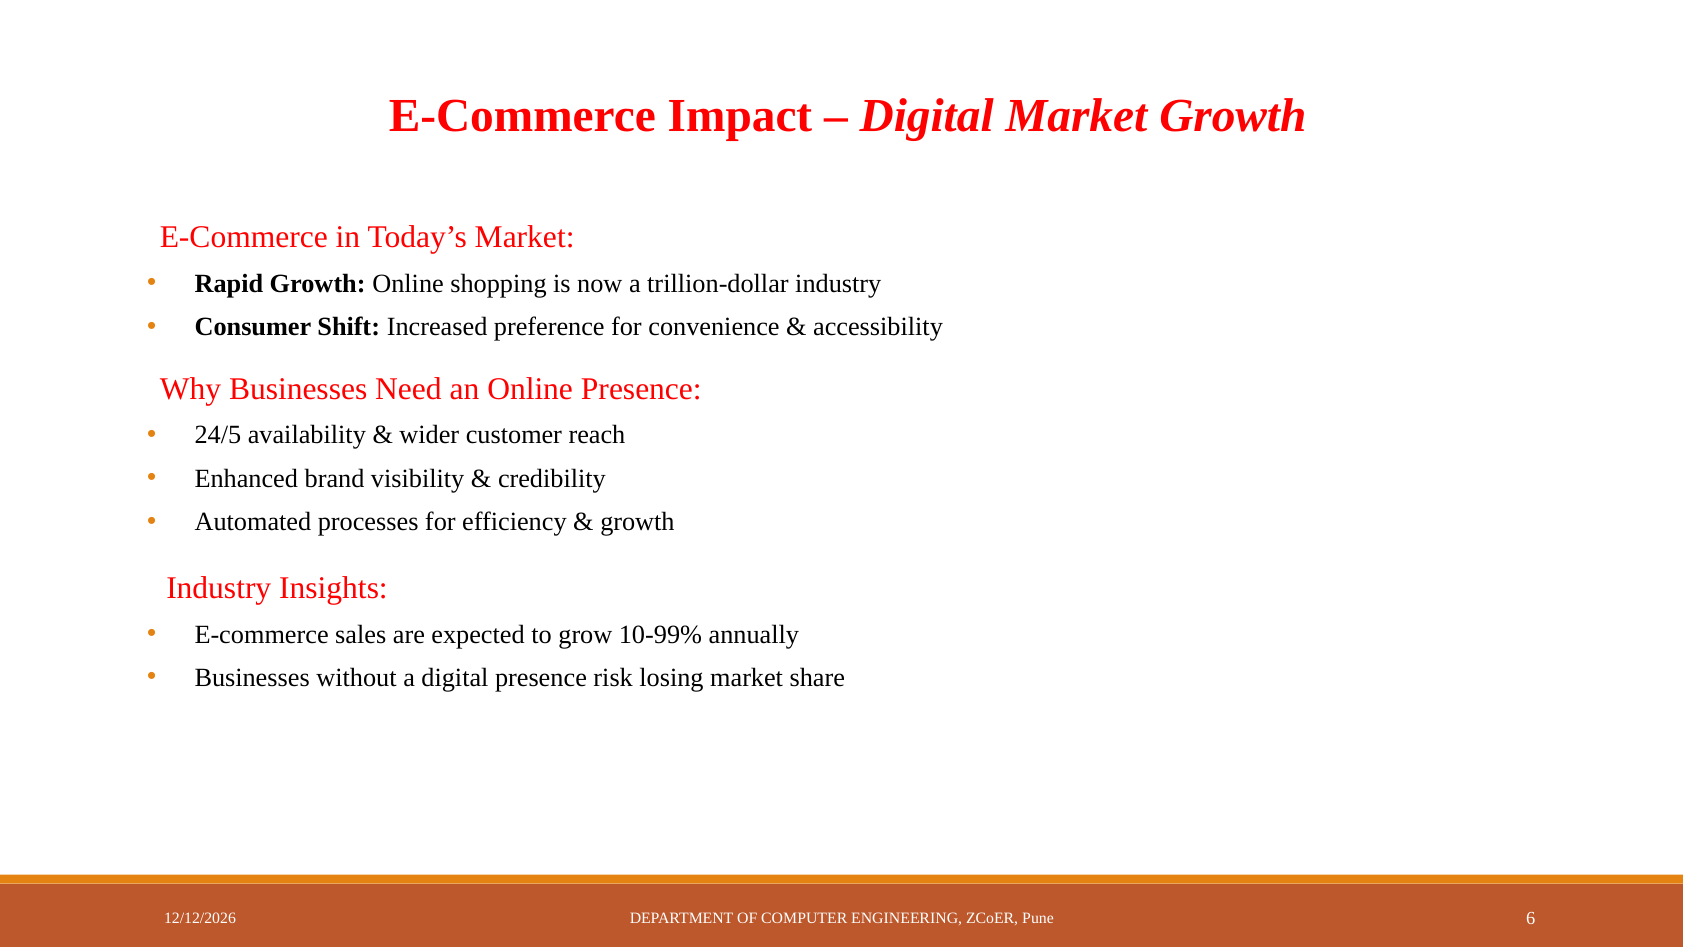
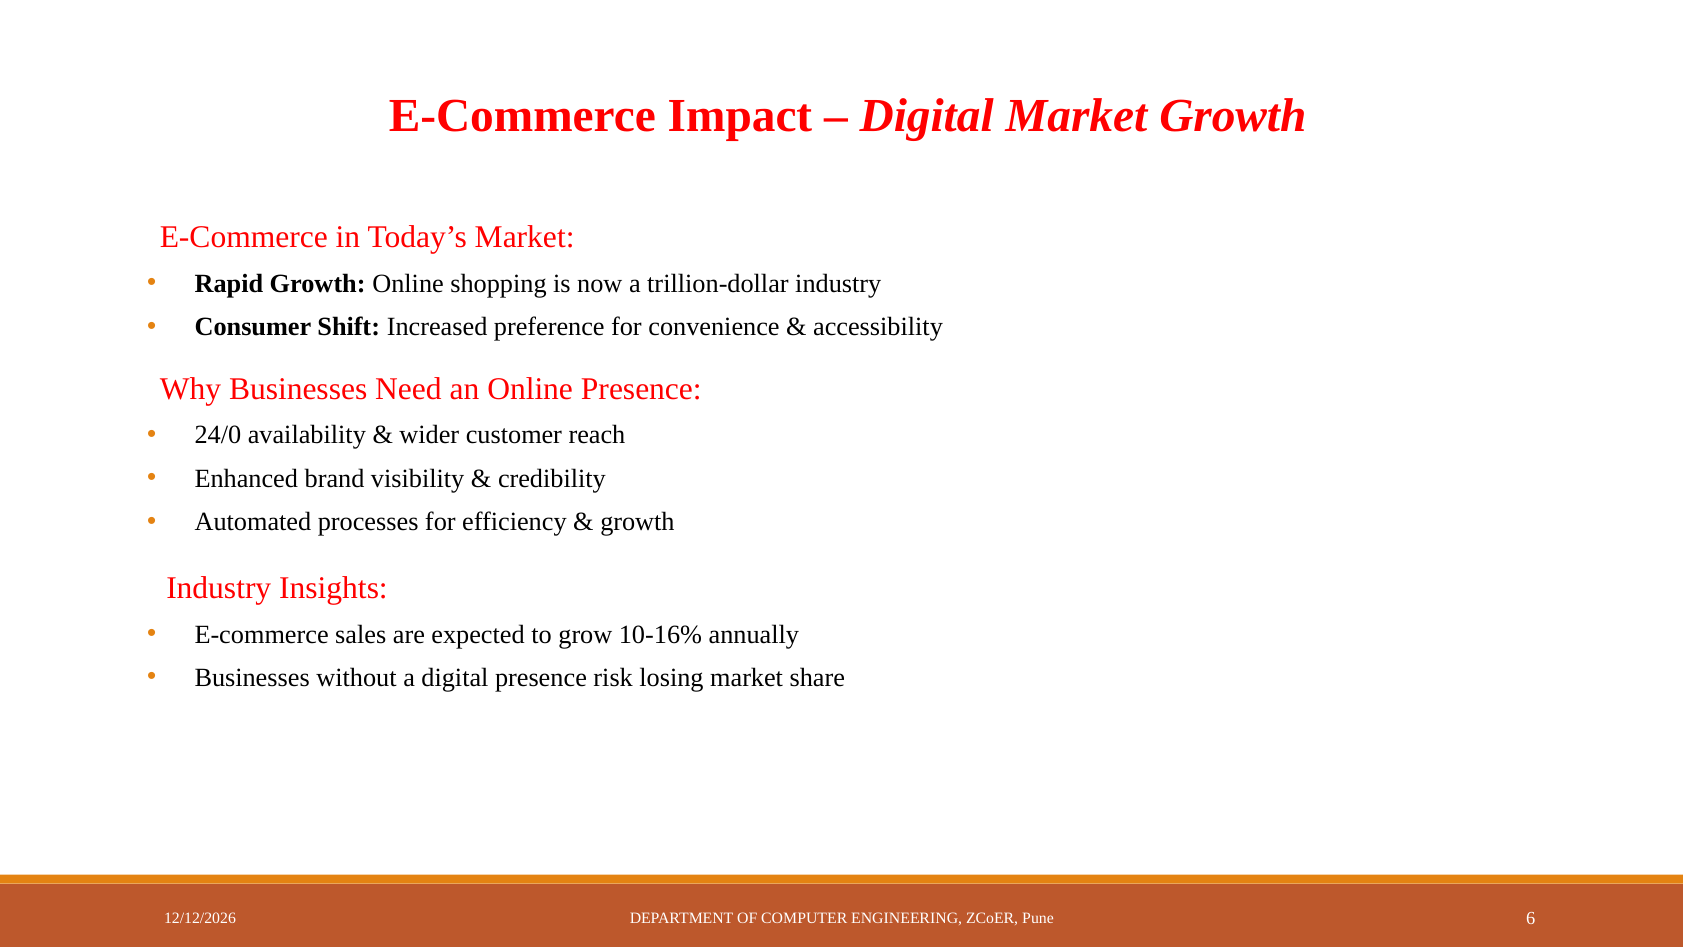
24/5: 24/5 -> 24/0 (218, 435)
10-99%: 10-99% -> 10-16% (660, 634)
